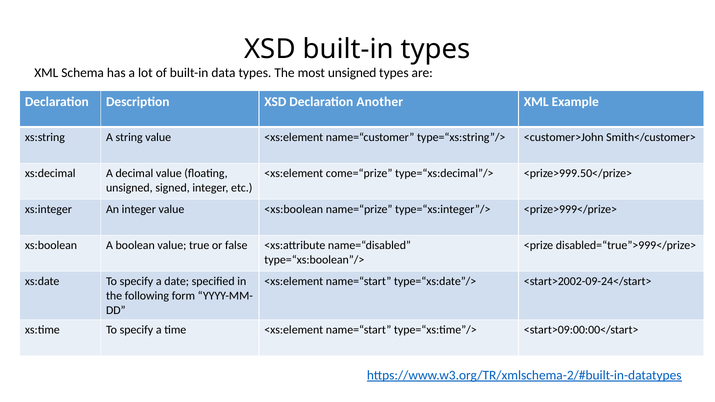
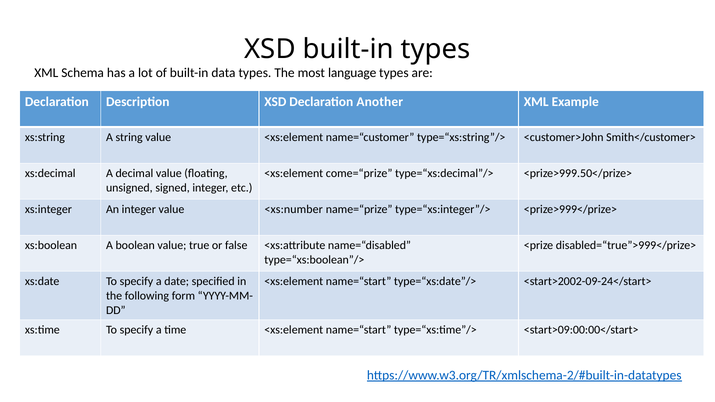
most unsigned: unsigned -> language (352, 73)
<xs:boolean: <xs:boolean -> <xs:number (294, 209)
